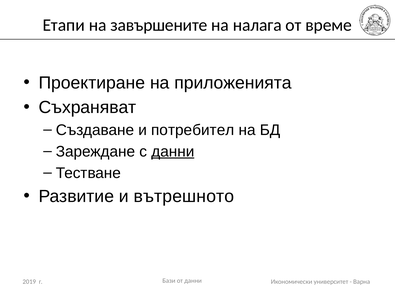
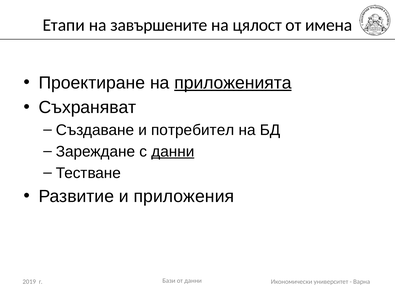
налага: налага -> цялост (257, 25)
време: време -> имена (329, 25)
приложенията underline: none -> present (233, 83)
вътрешното: вътрешното -> приложения (184, 197)
